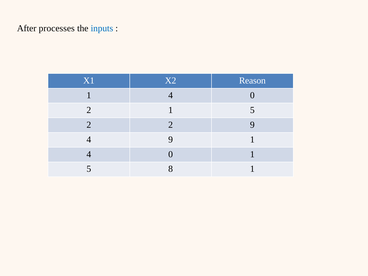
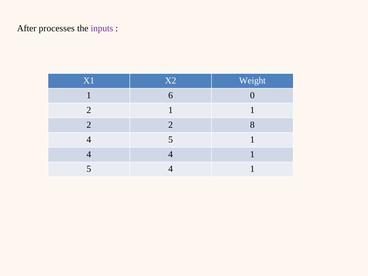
inputs colour: blue -> purple (102, 28)
Reason: Reason -> Weight (252, 81)
4: 4 -> 6 (171, 95)
2 1 5: 5 -> 1 (252, 110)
2 9: 9 -> 8 (252, 125)
4 9: 9 -> 5 (171, 139)
0: 0 -> 4 (171, 154)
5 8: 8 -> 4 (171, 169)
